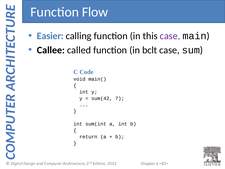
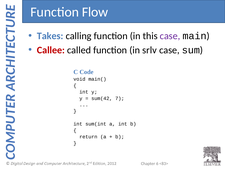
Easier: Easier -> Takes (50, 36)
Callee colour: black -> red (51, 50)
bclt: bclt -> srlv (150, 50)
